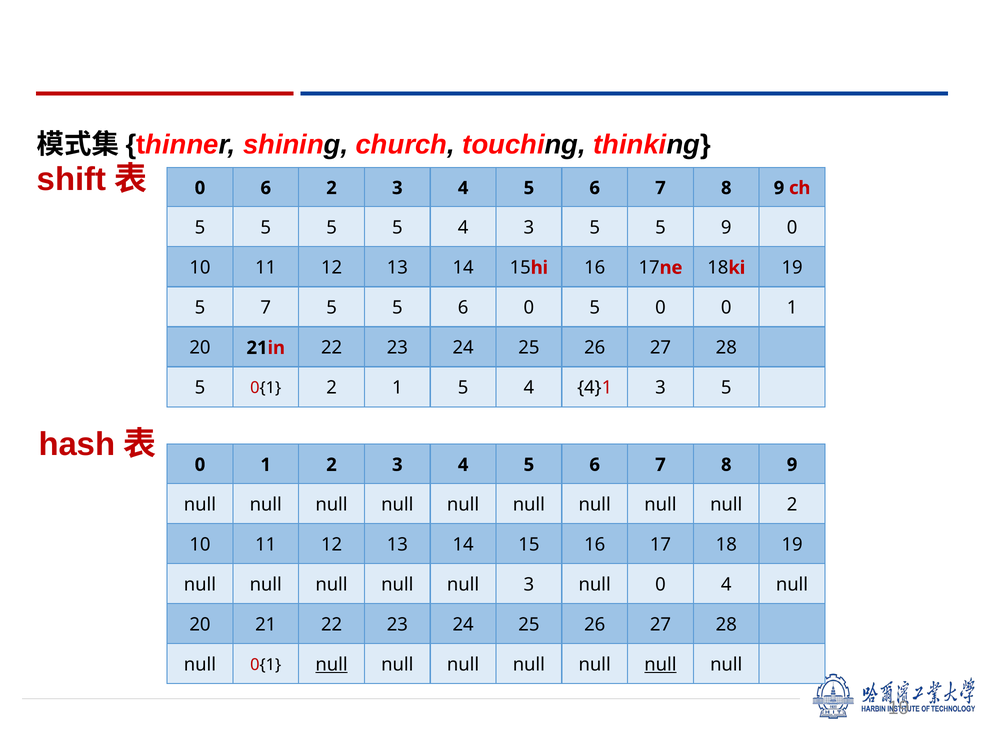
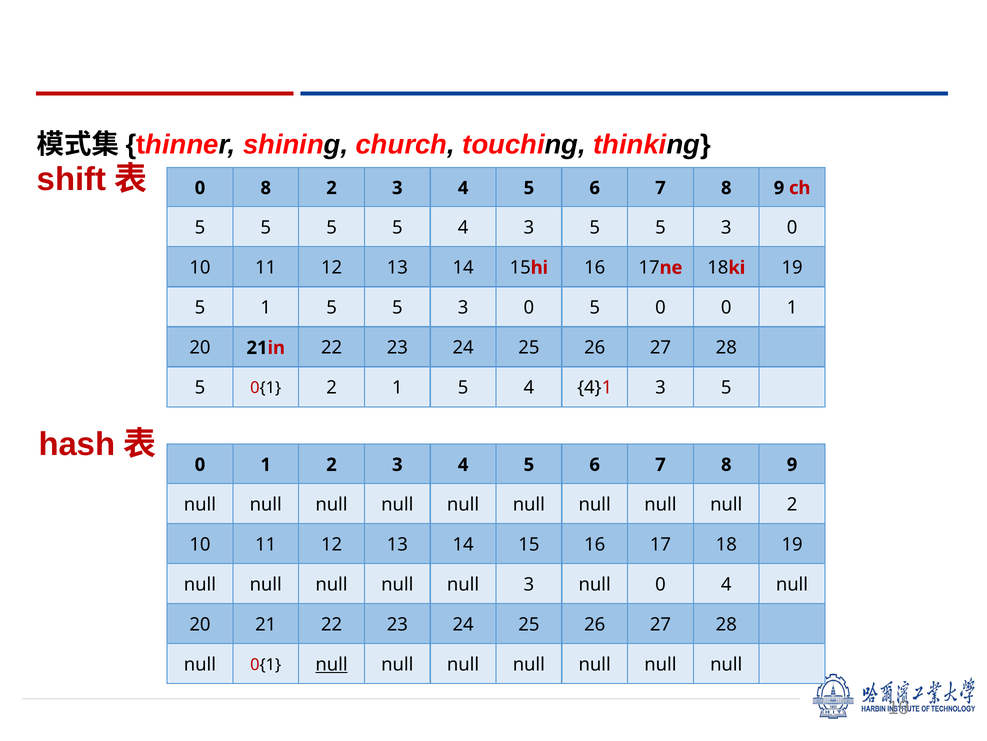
0 6: 6 -> 8 (266, 188)
3 5 5 9: 9 -> 3 (726, 227)
5 7: 7 -> 1 (266, 307)
6: 6 -> 3 (463, 307)
null underline: present -> none (660, 664)
